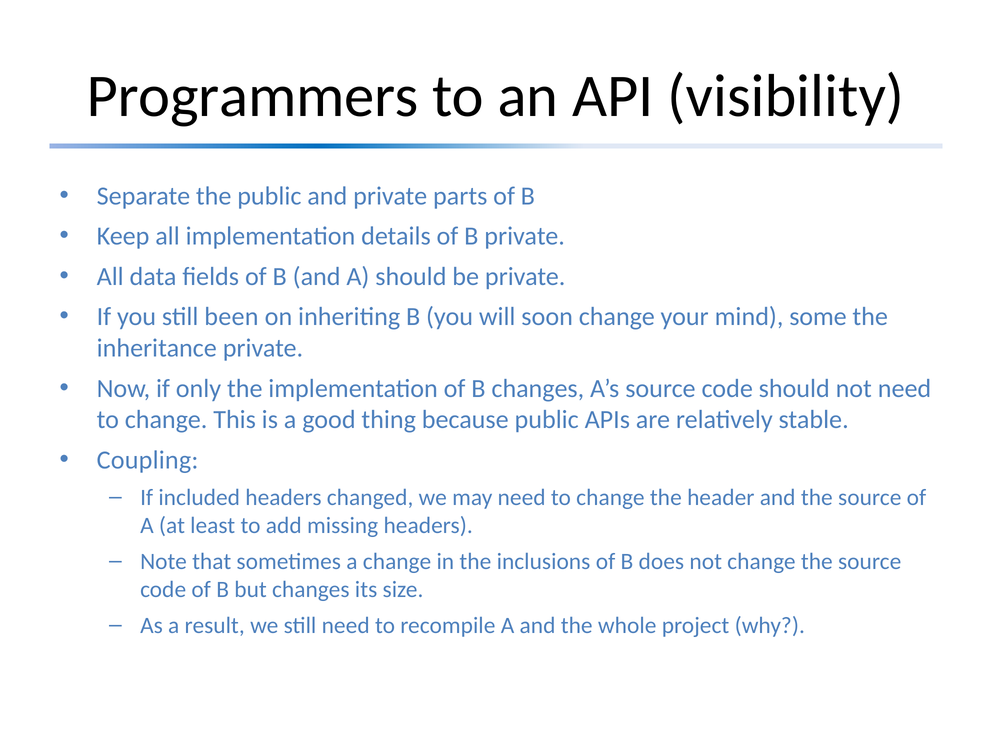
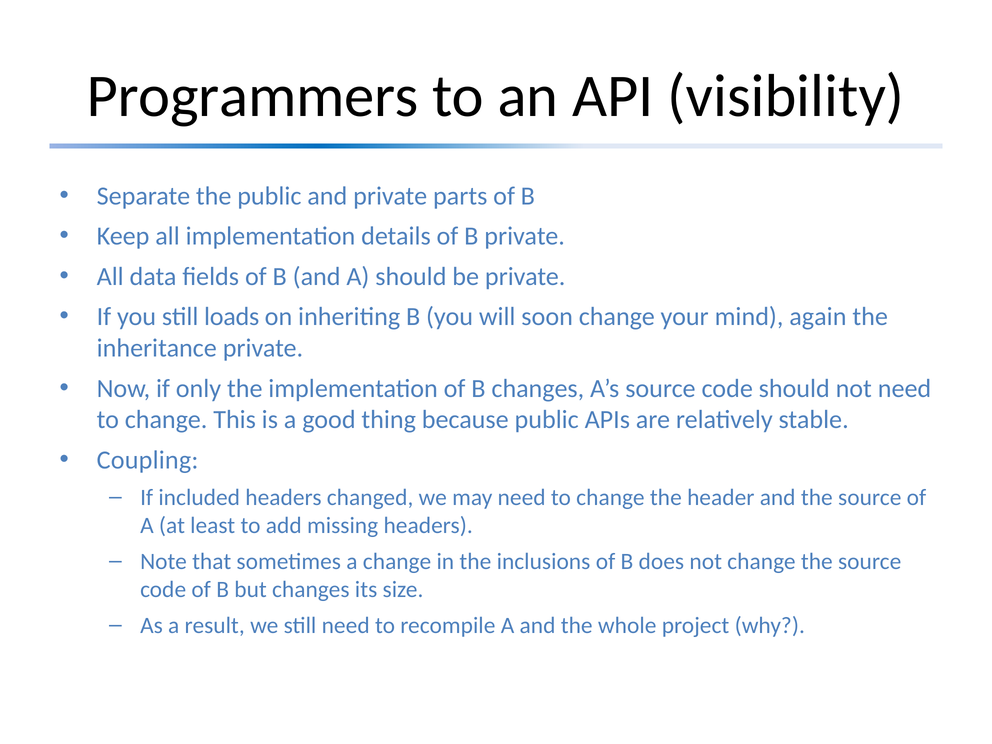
been: been -> loads (232, 317)
some: some -> again (818, 317)
